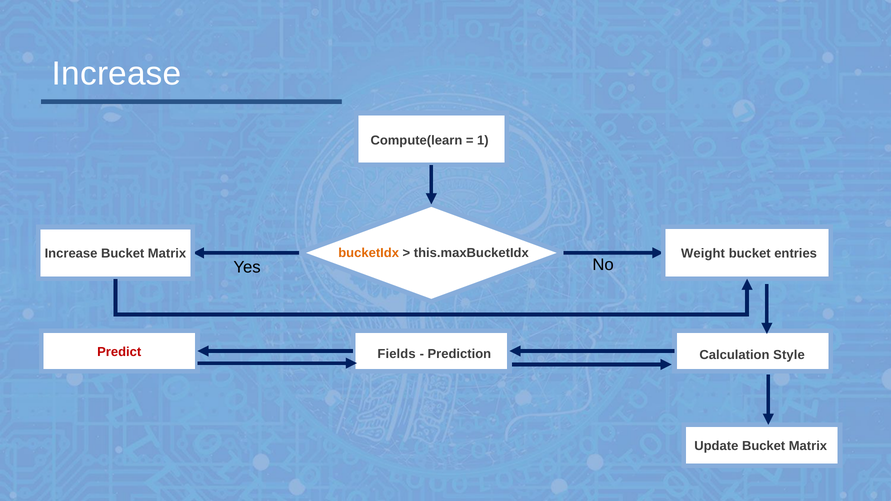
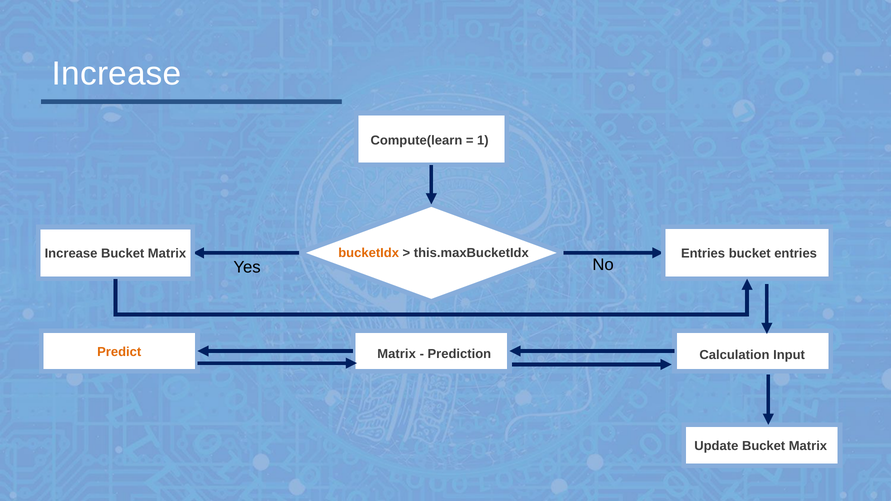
Matrix Weight: Weight -> Entries (703, 254)
Predict colour: red -> orange (119, 352)
Fields: Fields -> Matrix (397, 354)
Style: Style -> Input (789, 355)
